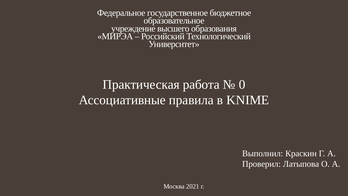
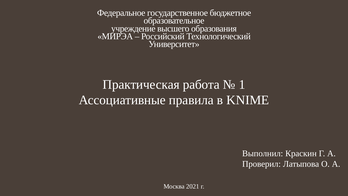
0: 0 -> 1 (242, 84)
